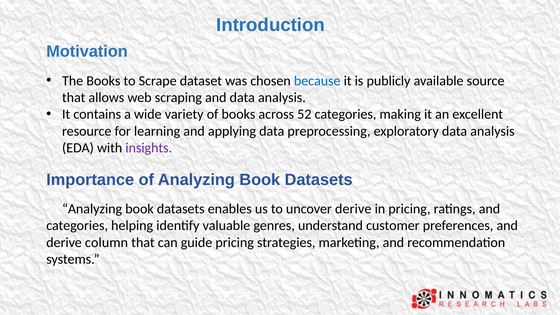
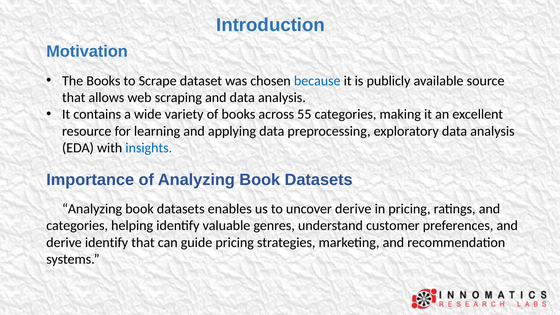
52: 52 -> 55 (304, 114)
insights colour: purple -> blue (149, 148)
derive column: column -> identify (107, 242)
